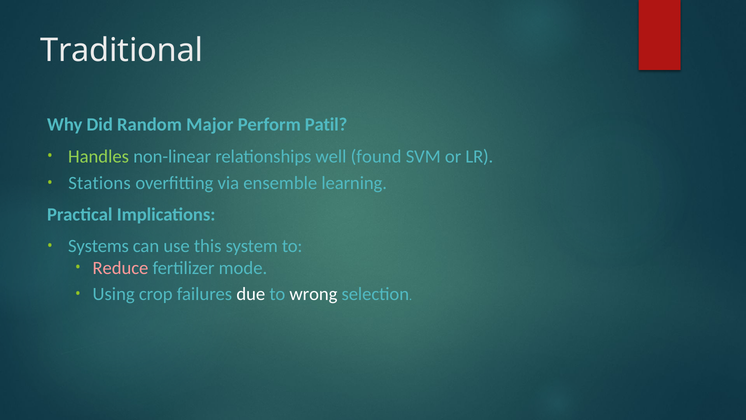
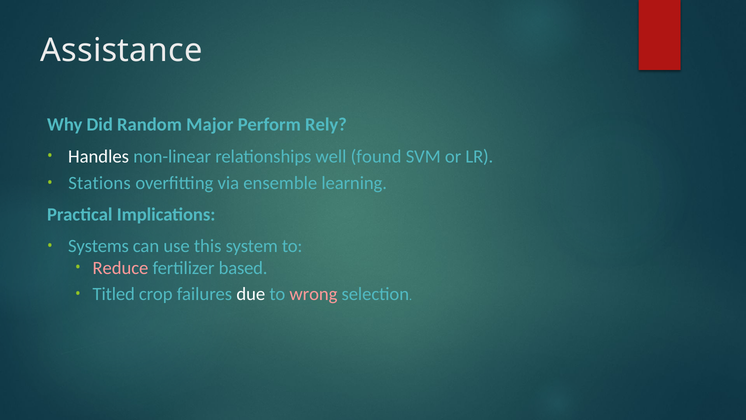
Traditional: Traditional -> Assistance (121, 50)
Patil: Patil -> Rely (326, 125)
Handles colour: light green -> white (99, 156)
mode: mode -> based (243, 268)
Using: Using -> Titled (114, 294)
wrong colour: white -> pink (313, 294)
